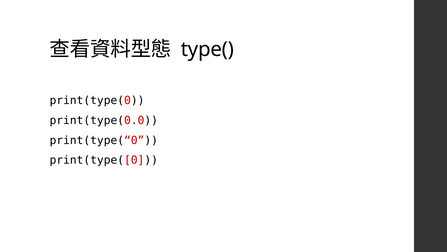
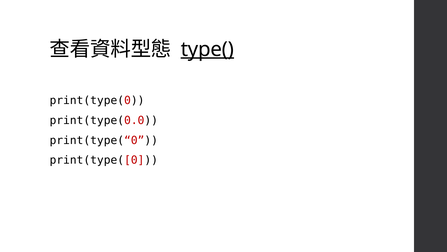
type( underline: none -> present (207, 49)
